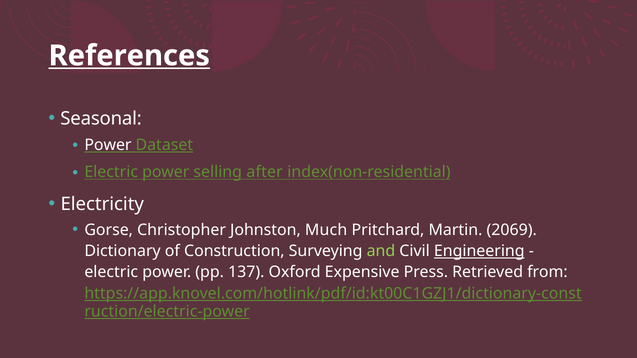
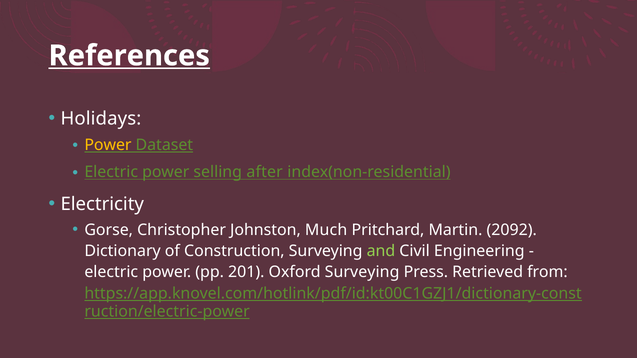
Seasonal: Seasonal -> Holidays (101, 119)
Power colour: white -> yellow (108, 145)
2069: 2069 -> 2092 (512, 230)
Engineering underline: present -> none (479, 251)
137: 137 -> 201 (246, 272)
Oxford Expensive: Expensive -> Surveying (362, 272)
